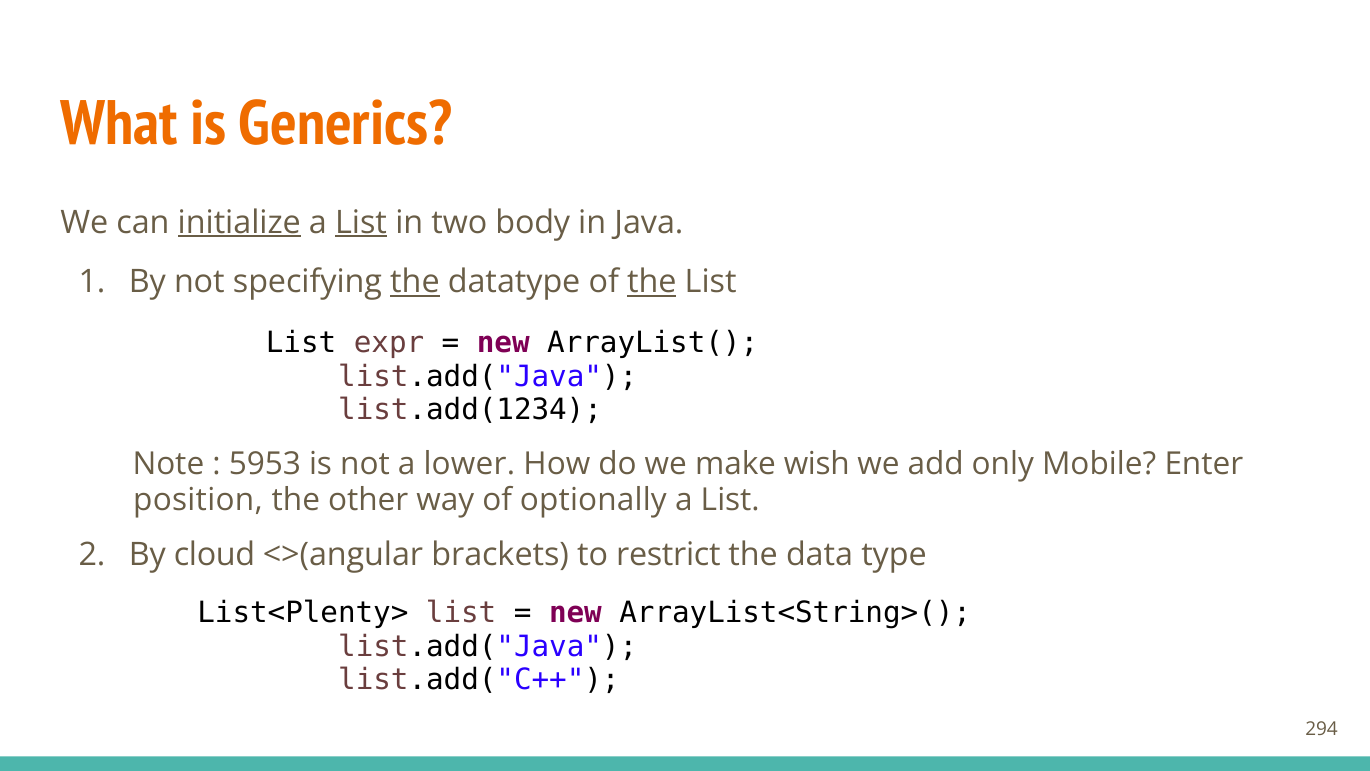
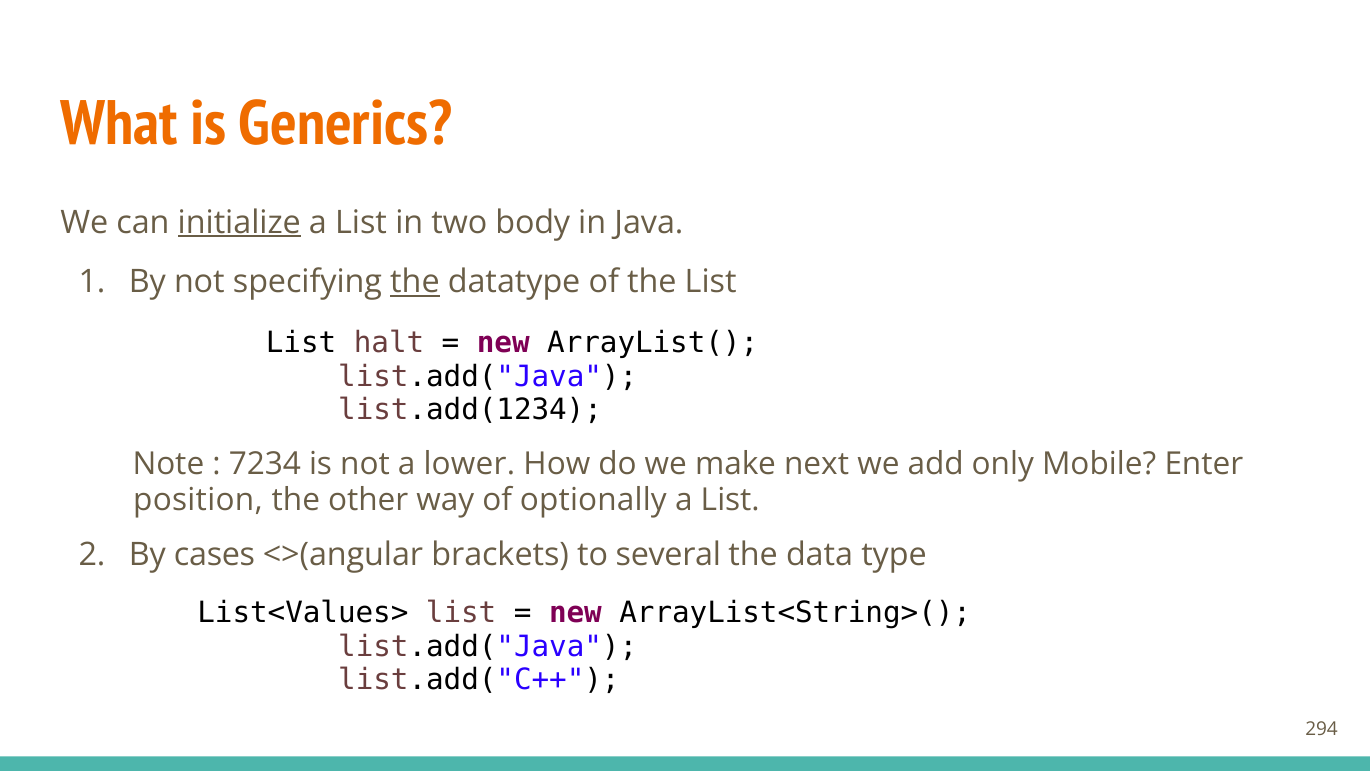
List underline: present -> none (361, 222)
the underline: present -> none (652, 282)
expr: expr -> halt (389, 342)
5953: 5953 -> 7234 (265, 464)
wish: wish -> next (817, 464)
cloud: cloud -> cases (215, 555)
restrict: restrict -> several (668, 555)
List<Plenty>: List<Plenty> -> List<Values> (303, 613)
